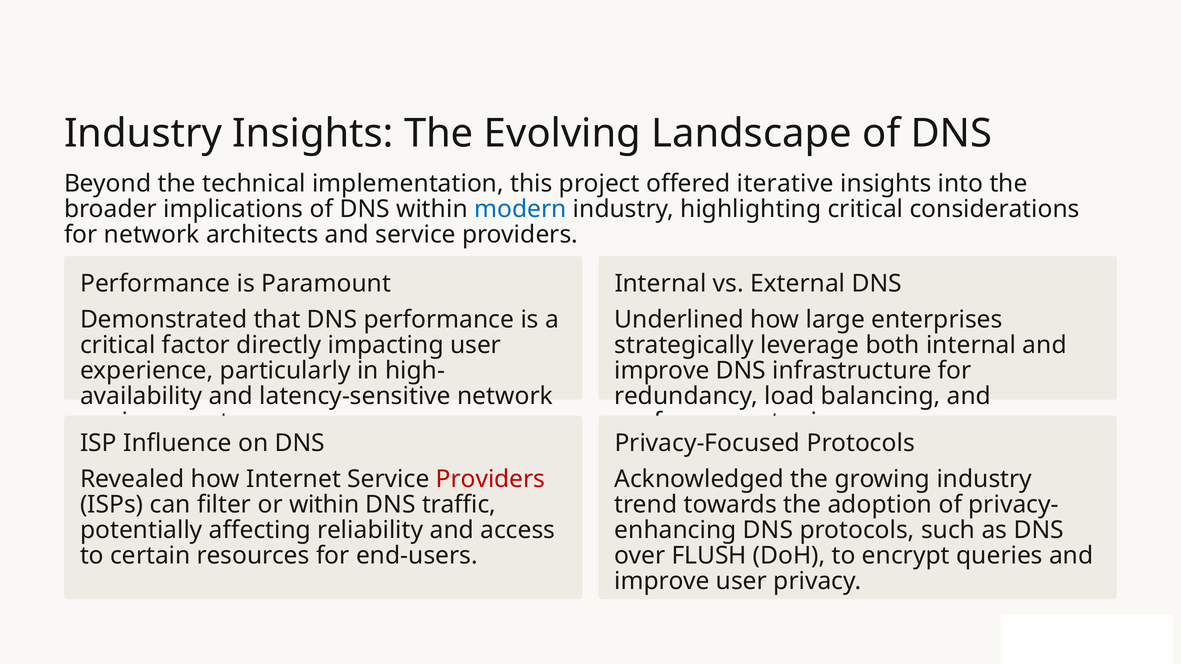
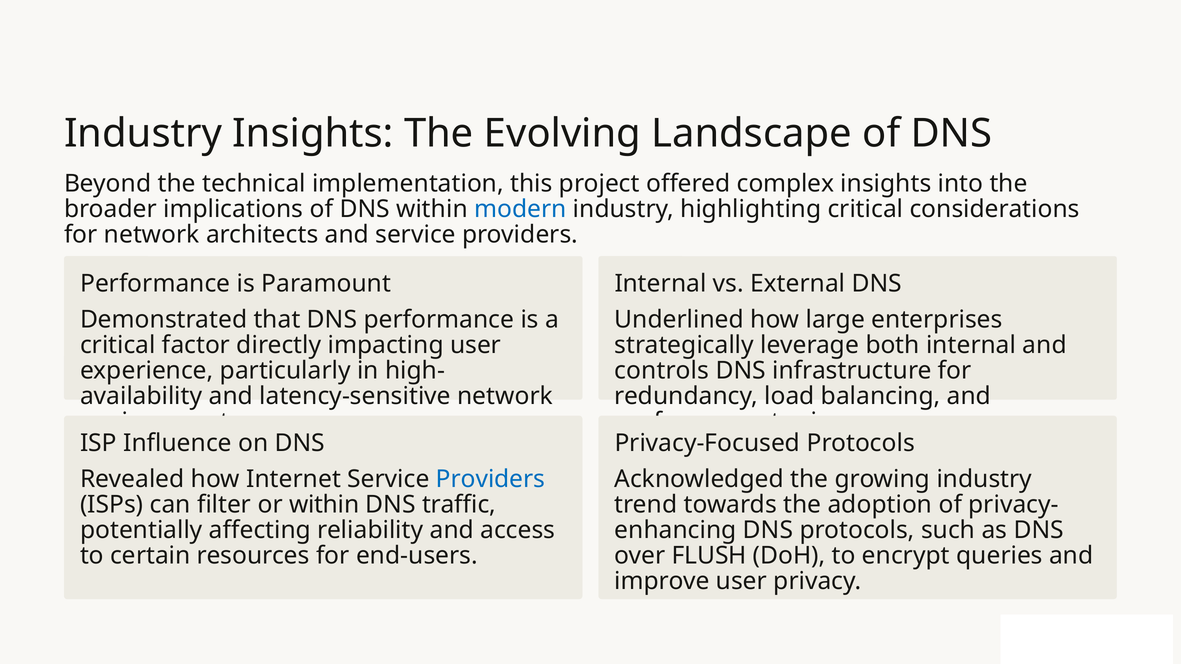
iterative: iterative -> complex (786, 184)
improve: improve -> controls (662, 371)
Providers colour: red -> blue (490, 479)
